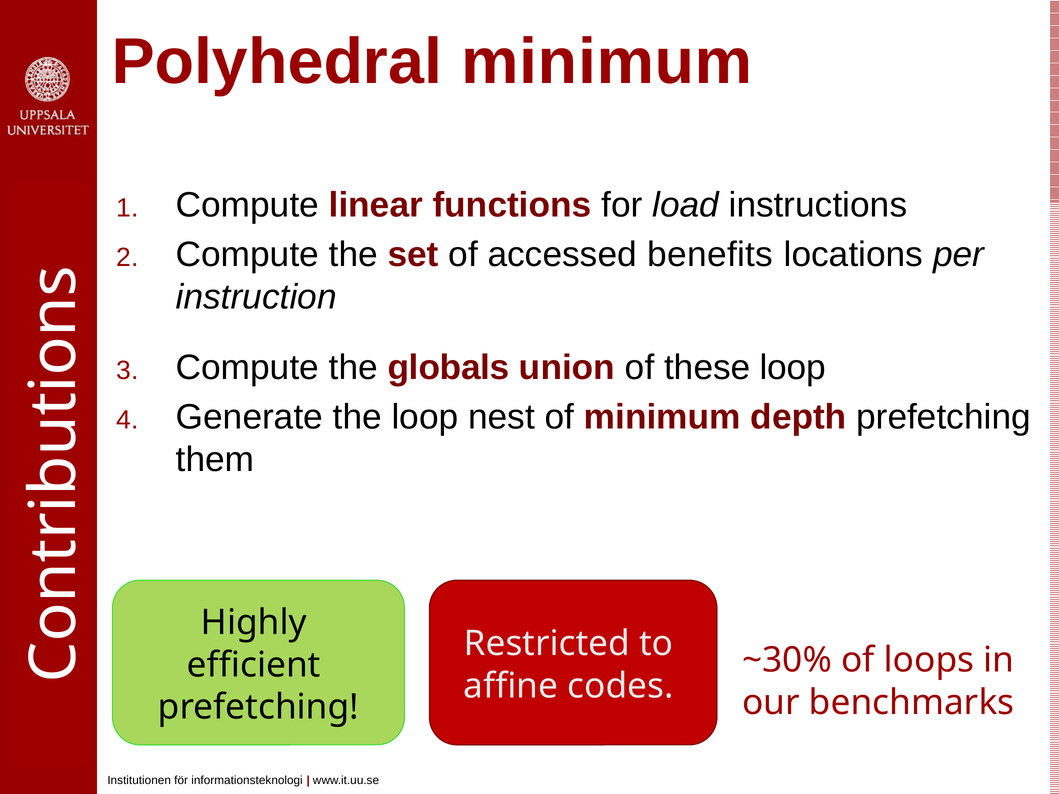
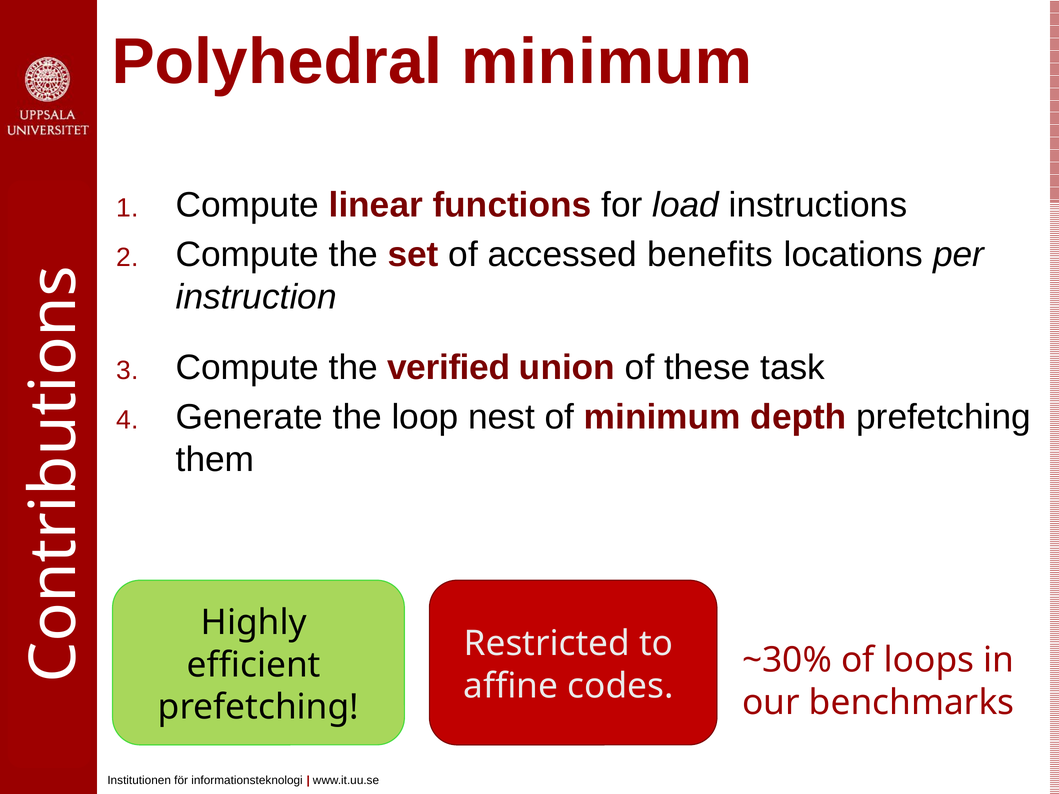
globals: globals -> verified (449, 368)
these loop: loop -> task (793, 368)
